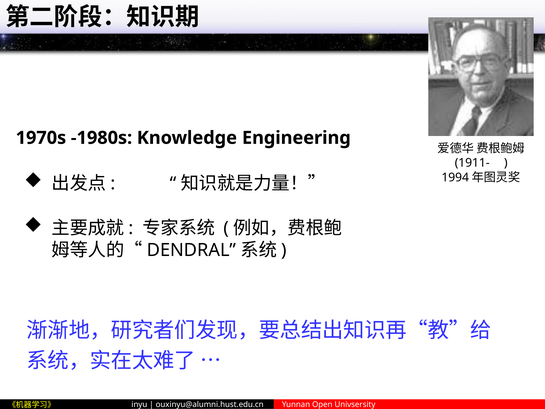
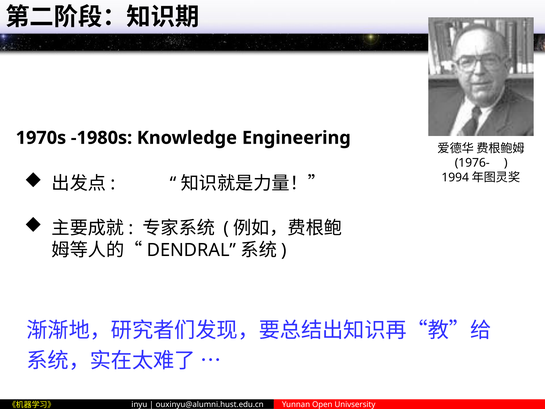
1911-: 1911- -> 1976- (472, 163)
